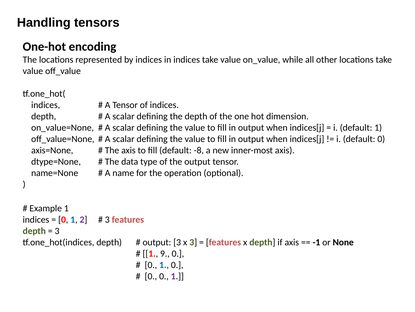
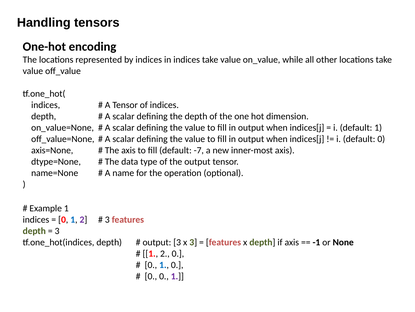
-8: -8 -> -7 (199, 150)
9: 9 -> 2 (165, 253)
